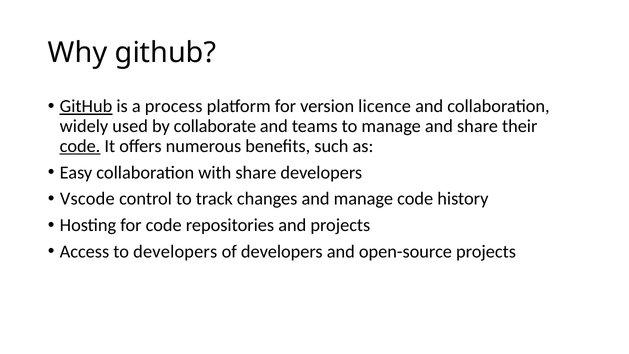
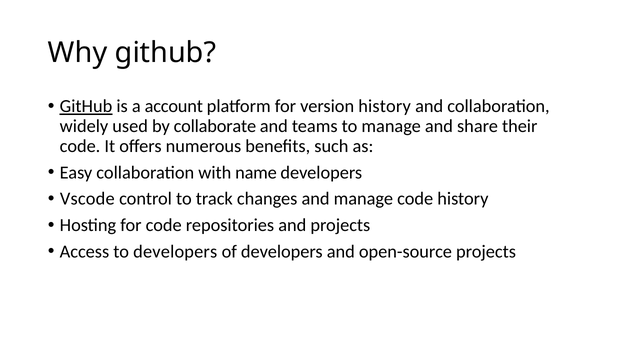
process: process -> account (174, 106)
version licence: licence -> history (385, 106)
code underline: present -> none (80, 146)
with share: share -> name (256, 172)
